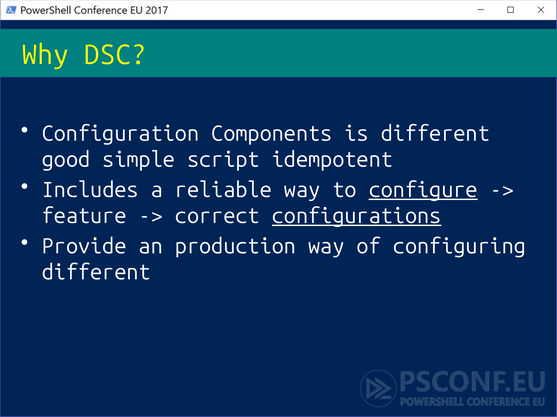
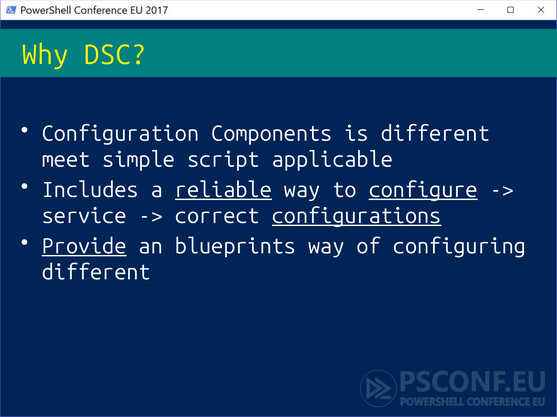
good: good -> meet (66, 160)
idempotent: idempotent -> applicable (332, 160)
reliable underline: none -> present (223, 190)
feature: feature -> service (84, 216)
Provide underline: none -> present (84, 247)
production: production -> blueprints (236, 247)
